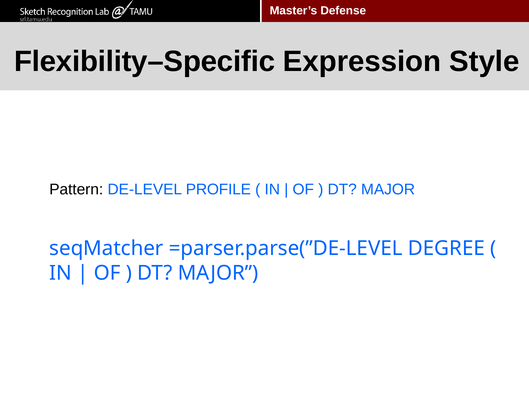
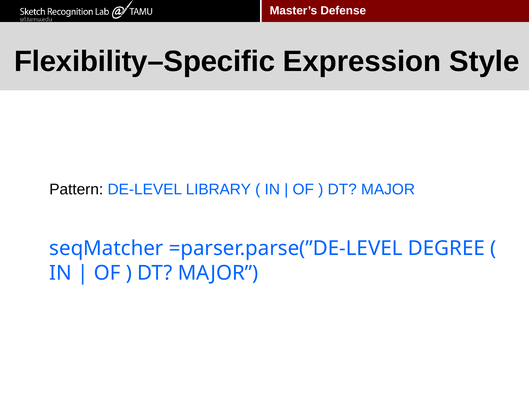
PROFILE: PROFILE -> LIBRARY (218, 189)
